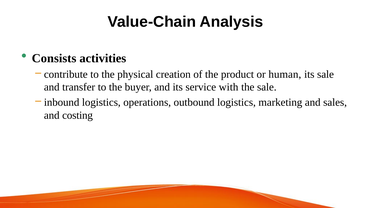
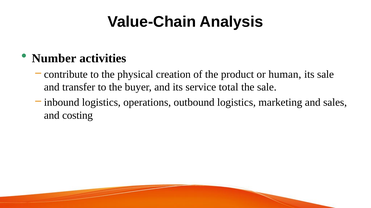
Consists: Consists -> Number (54, 58)
with: with -> total (229, 87)
